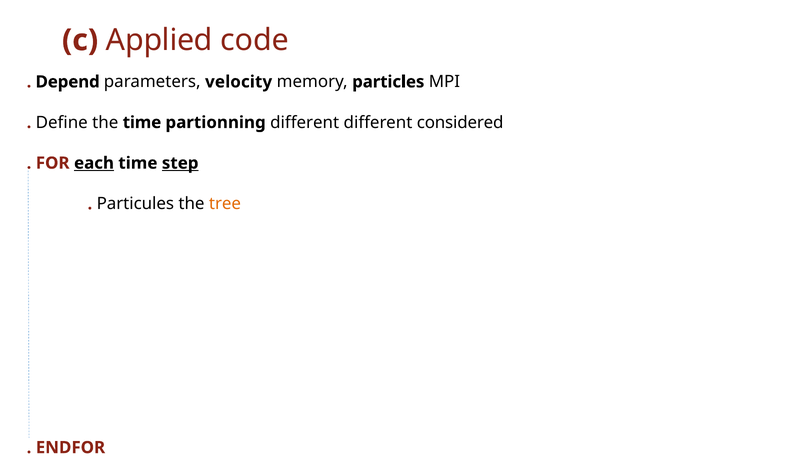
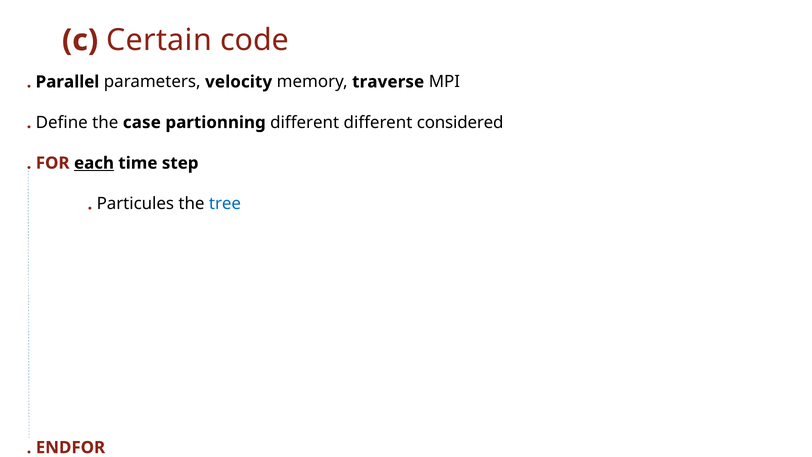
Applied: Applied -> Certain (159, 40)
Depend: Depend -> Parallel (68, 82)
particles: particles -> traverse (388, 82)
the time: time -> case (142, 122)
step underline: present -> none (180, 163)
tree colour: orange -> blue (225, 204)
